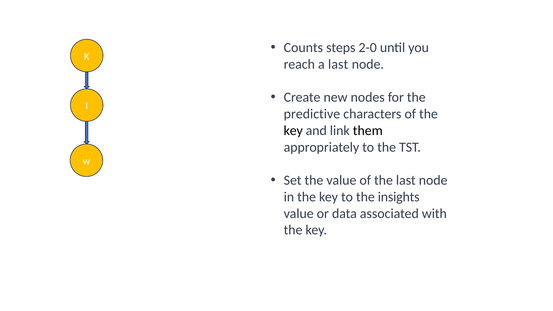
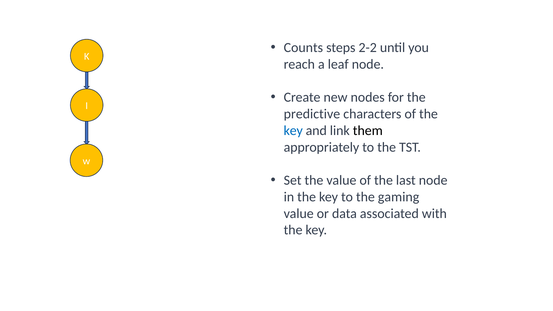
2-0: 2-0 -> 2-2 (368, 48)
a last: last -> leaf (338, 64)
key colour: black -> blue (293, 131)
insights: insights -> gaming (399, 197)
